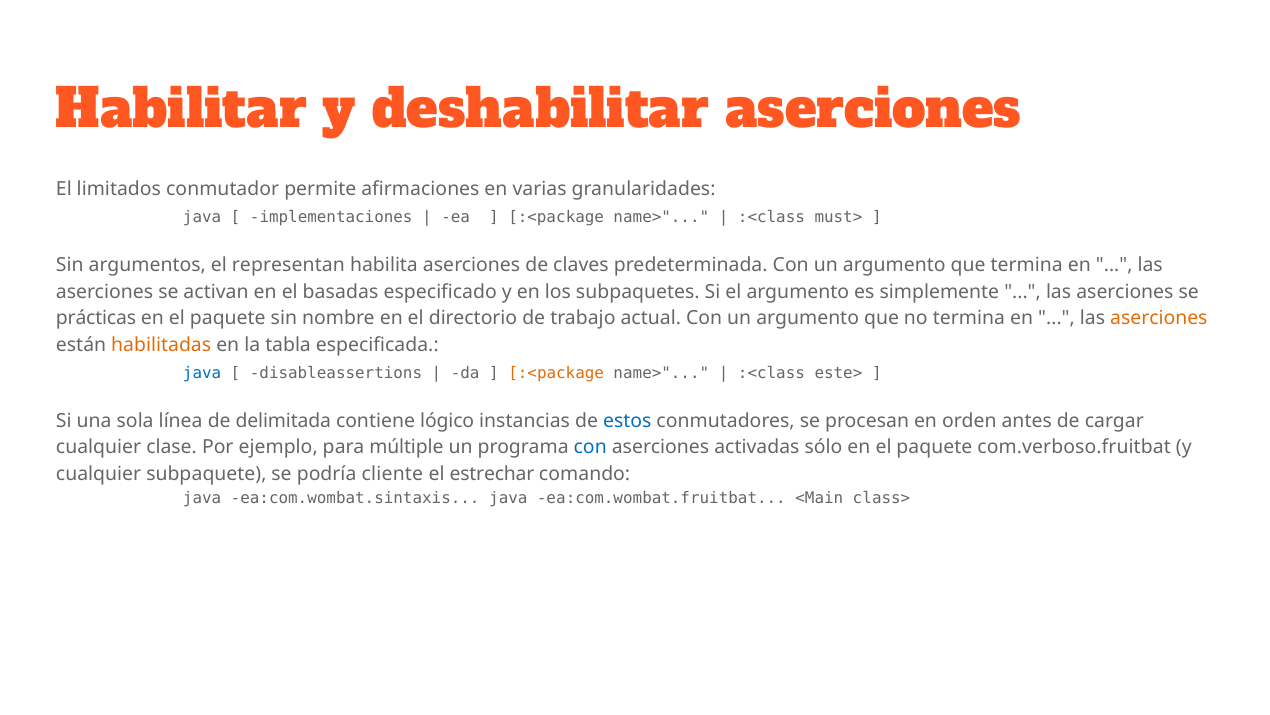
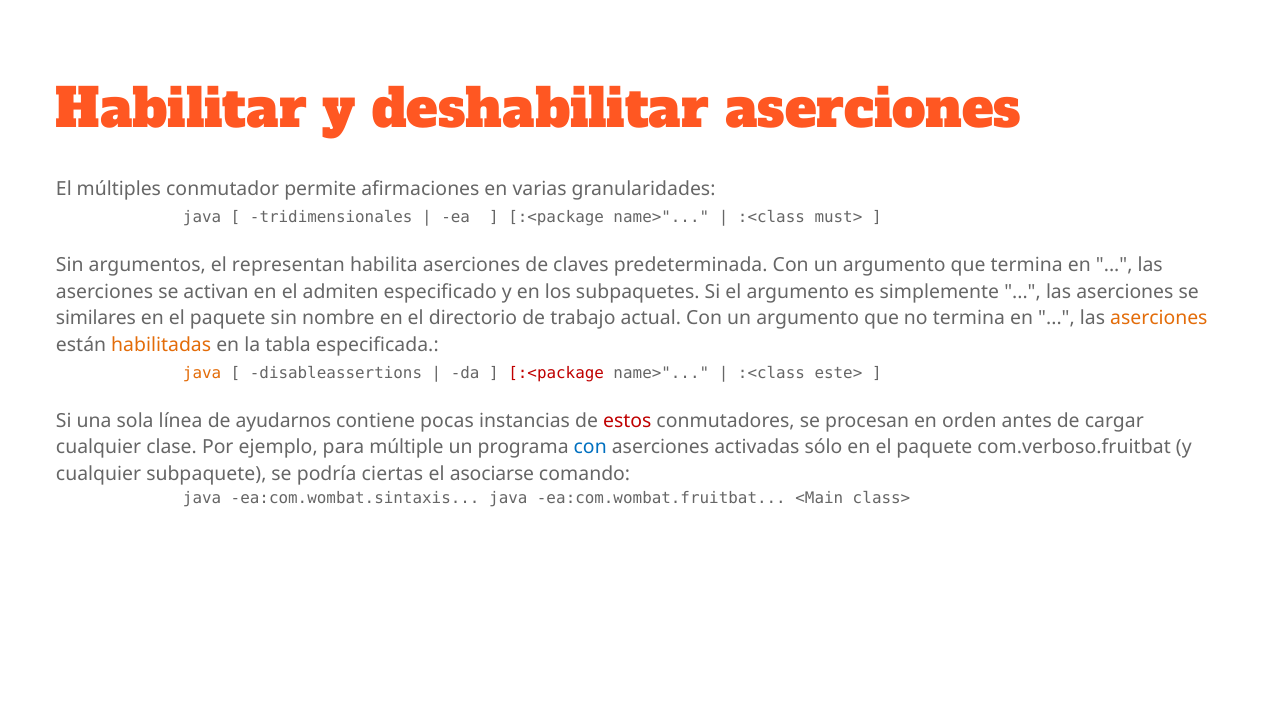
limitados: limitados -> múltiples (119, 189)
implementaciones: implementaciones -> tridimensionales (331, 217)
basadas: basadas -> admiten (341, 291)
prácticas: prácticas -> similares (96, 318)
java colour: blue -> orange (202, 373)
:<package colour: orange -> red (556, 373)
delimitada: delimitada -> ayudarnos (283, 420)
lógico: lógico -> pocas (447, 420)
estos colour: blue -> red (627, 420)
cliente: cliente -> ciertas (392, 474)
estrechar: estrechar -> asociarse (492, 474)
